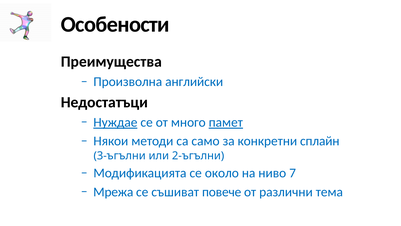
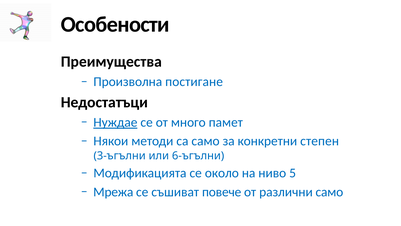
английски: английски -> постигане (194, 82)
памет underline: present -> none (226, 122)
сплайн: сплайн -> степен (320, 141)
2-ъгълни: 2-ъгълни -> 6-ъгълни (198, 155)
7: 7 -> 5 (293, 173)
различни тема: тема -> само (329, 192)
